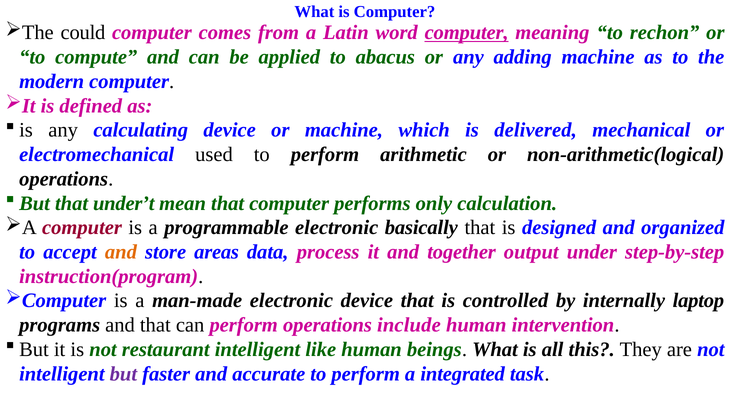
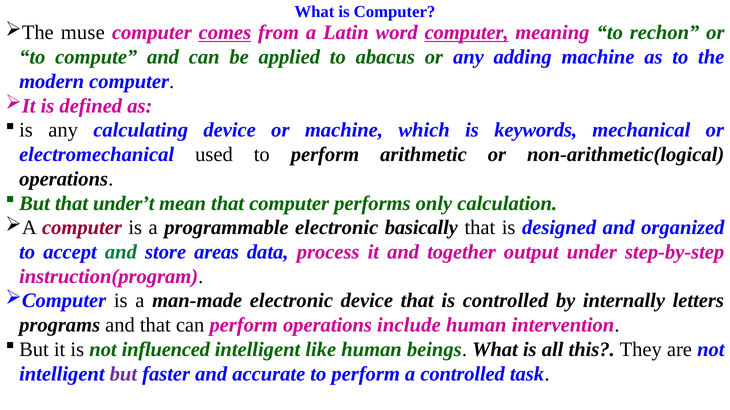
could: could -> muse (83, 33)
comes underline: none -> present (225, 33)
delivered: delivered -> keywords (536, 130)
and colour: orange -> green (121, 252)
laptop: laptop -> letters (698, 301)
restaurant: restaurant -> influenced (166, 350)
a integrated: integrated -> controlled (463, 374)
